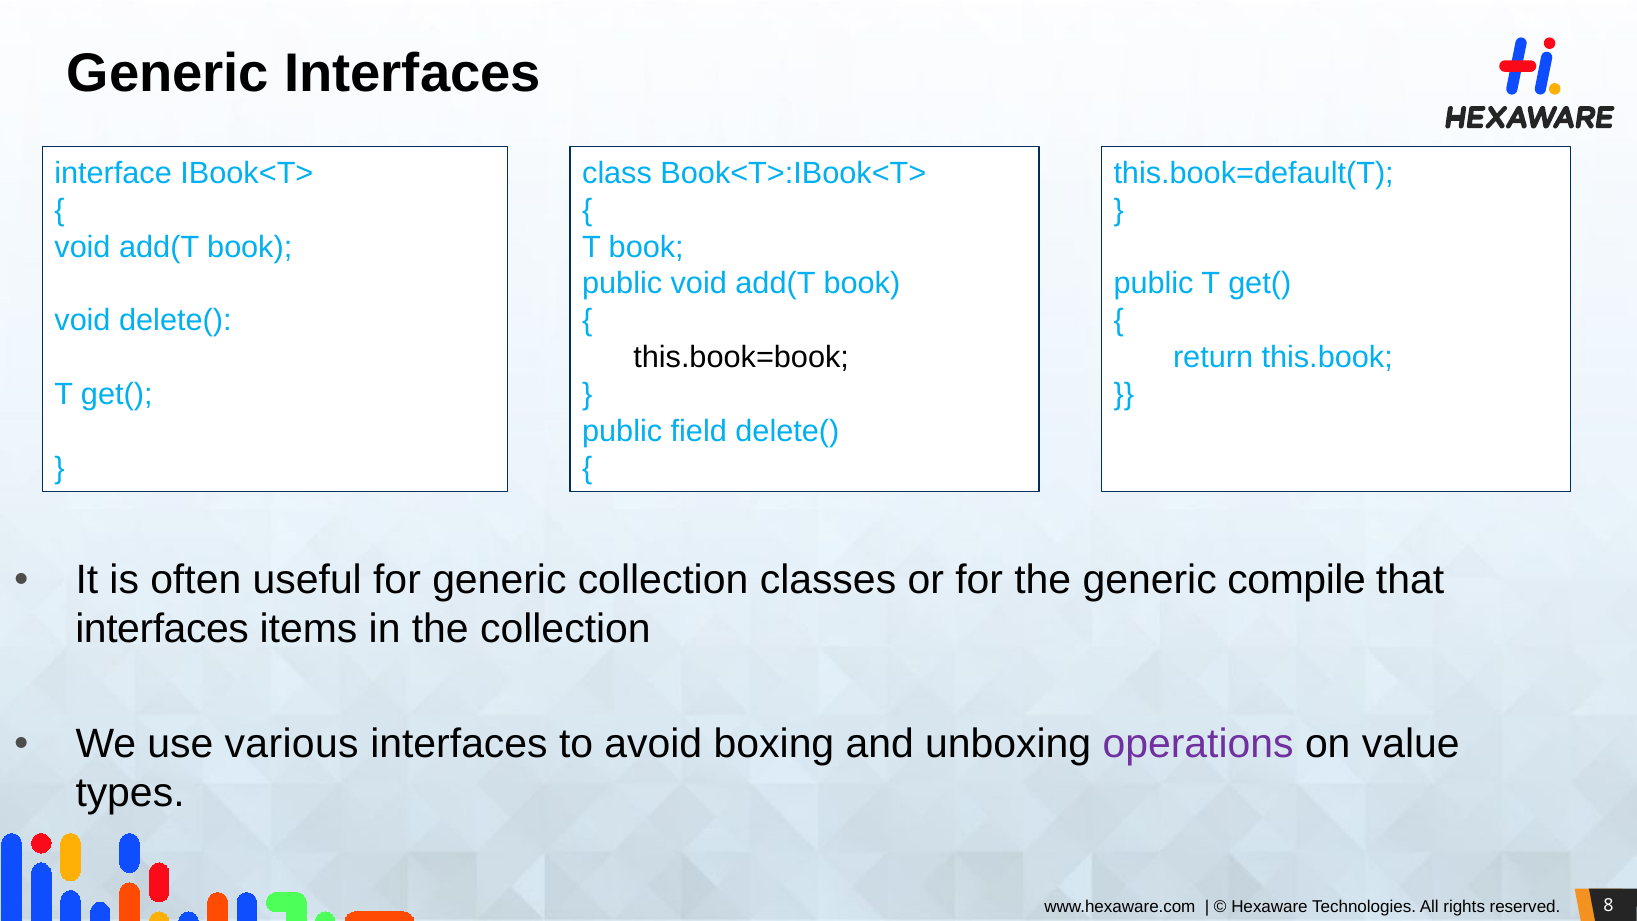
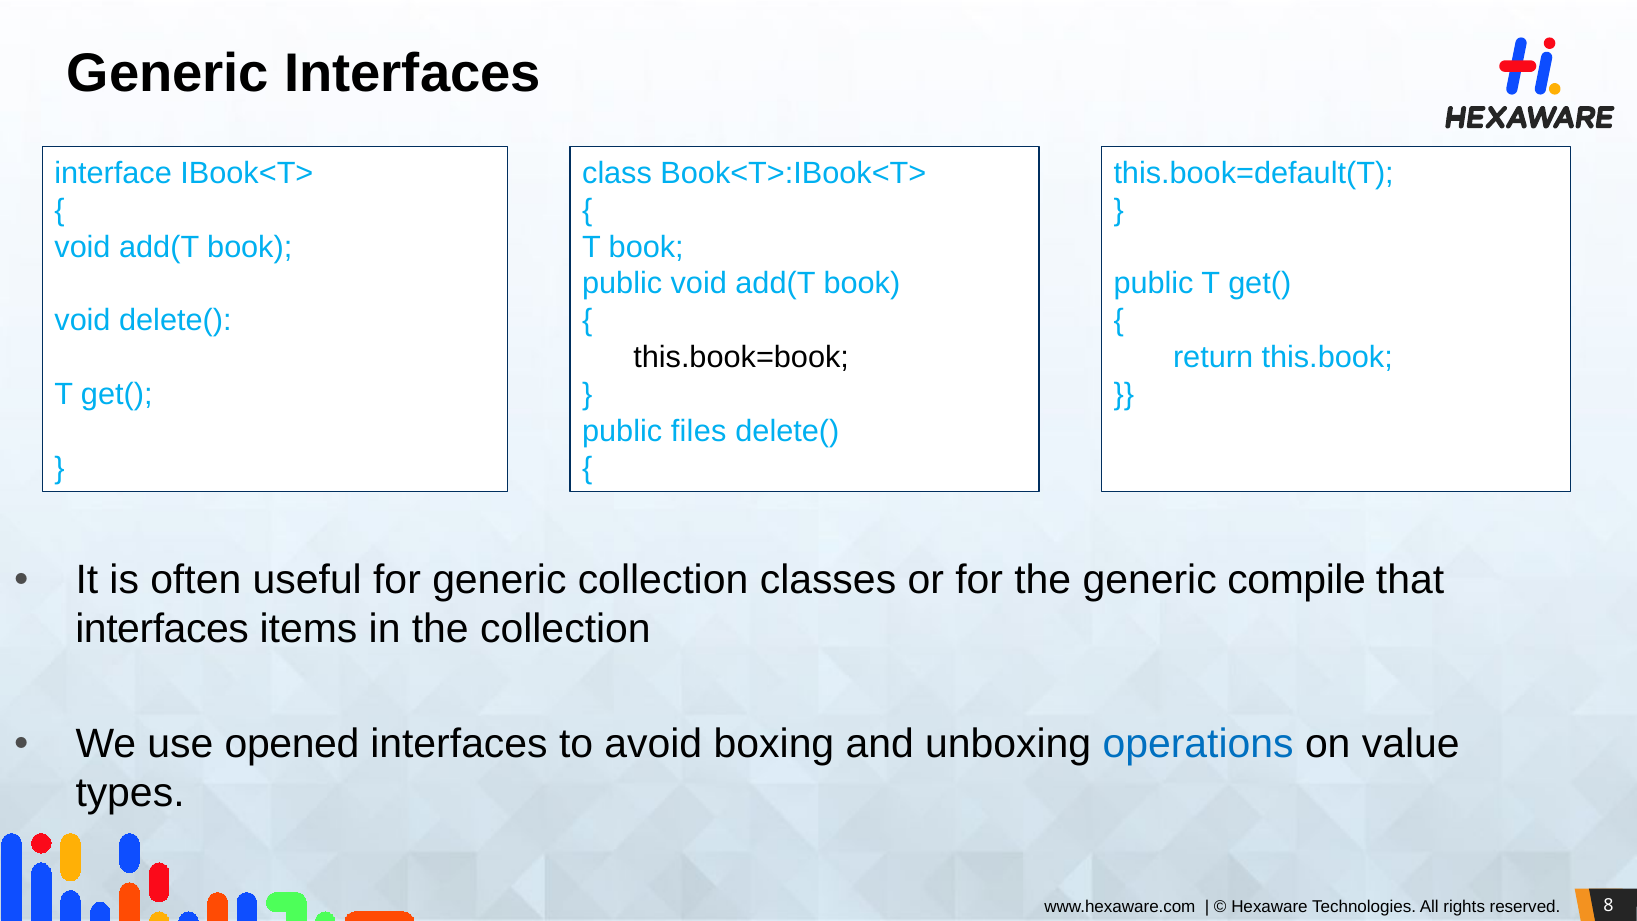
field: field -> files (699, 431)
various: various -> opened (292, 744)
operations colour: purple -> blue (1198, 744)
